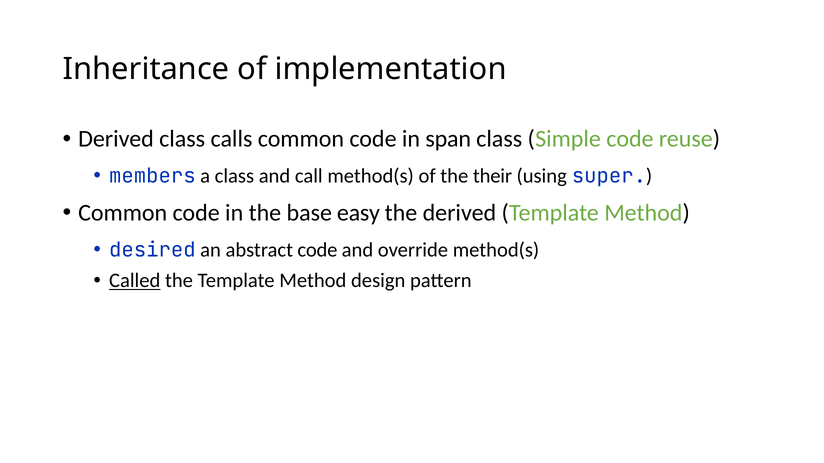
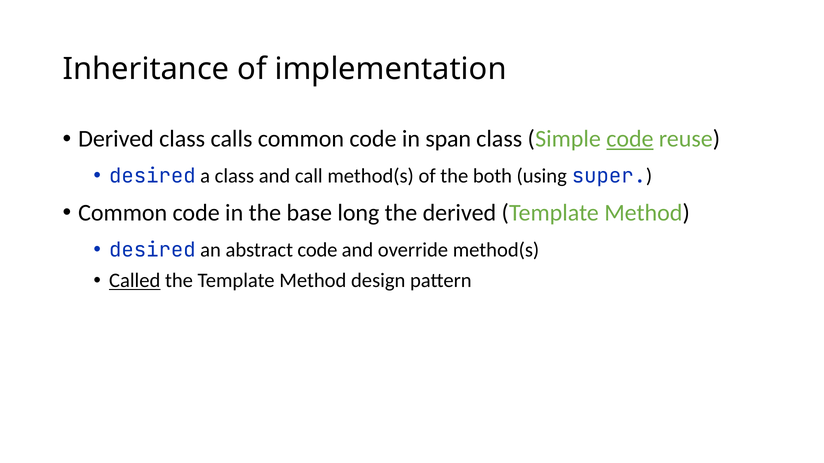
code underline: none -> present (630, 139)
members: members -> desired (152, 176)
their: their -> both (492, 176)
easy: easy -> long (358, 213)
